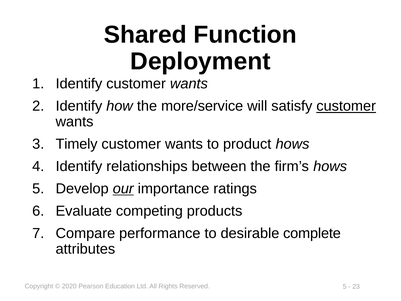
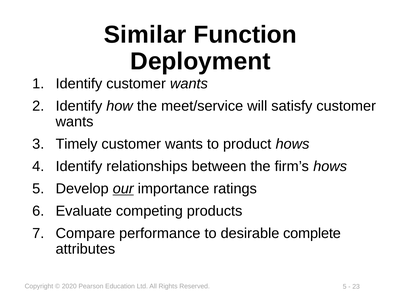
Shared: Shared -> Similar (145, 35)
more/service: more/service -> meet/service (202, 106)
customer underline: present -> none (346, 106)
